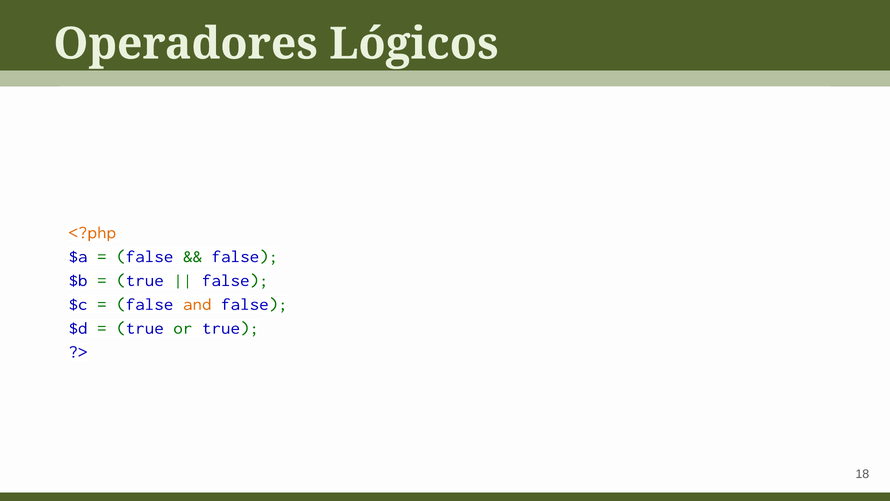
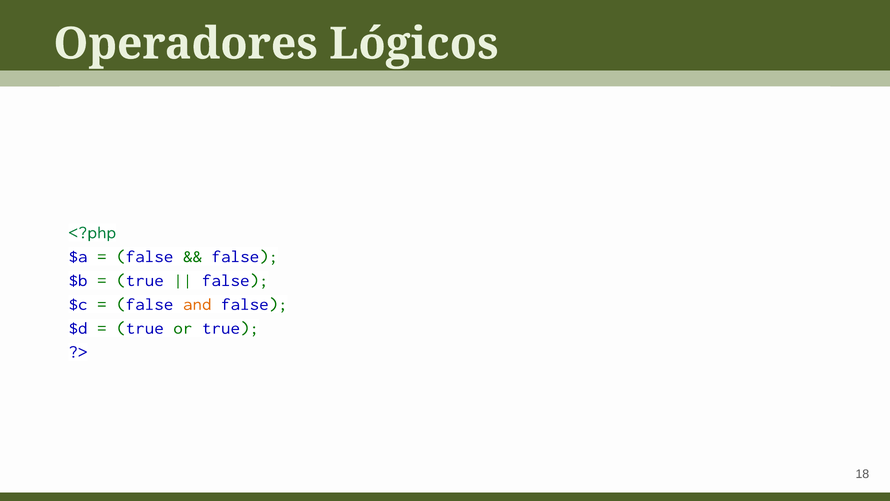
<?php colour: orange -> green (92, 232)
